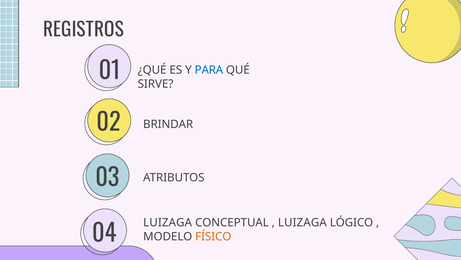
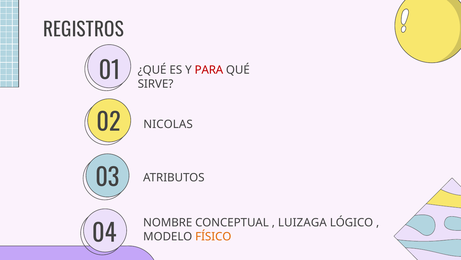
PARA colour: blue -> red (209, 70)
BRINDAR: BRINDAR -> NICOLAS (168, 124)
LUIZAGA: LUIZAGA -> NOMBRE (168, 222)
